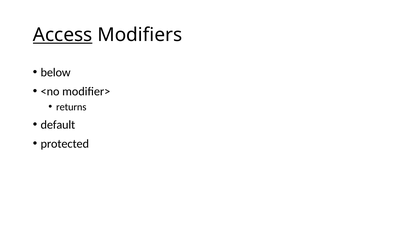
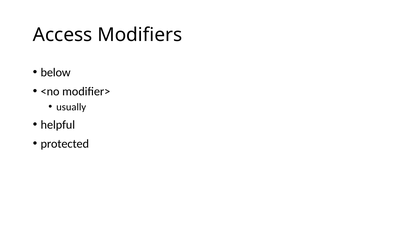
Access underline: present -> none (63, 35)
returns: returns -> usually (71, 107)
default: default -> helpful (58, 125)
